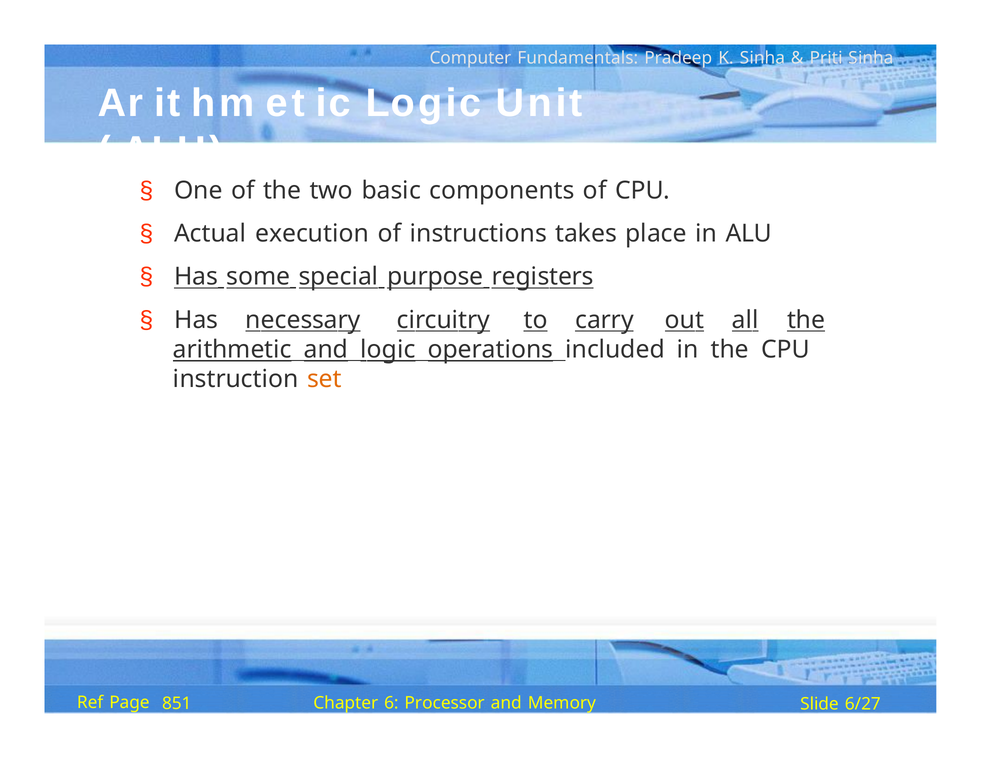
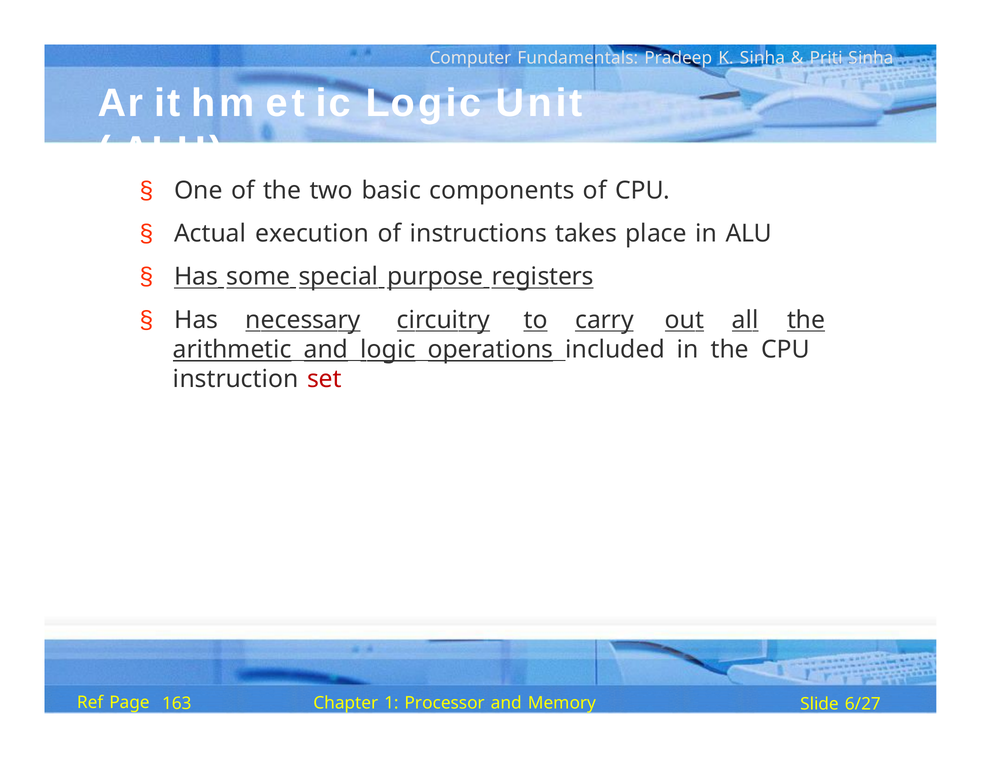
set colour: orange -> red (324, 379)
851: 851 -> 163 (177, 703)
6: 6 -> 1 (391, 703)
